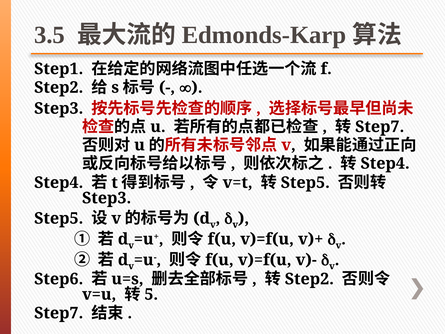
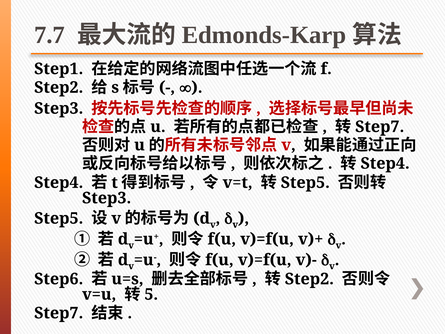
3.5: 3.5 -> 7.7 (50, 35)
